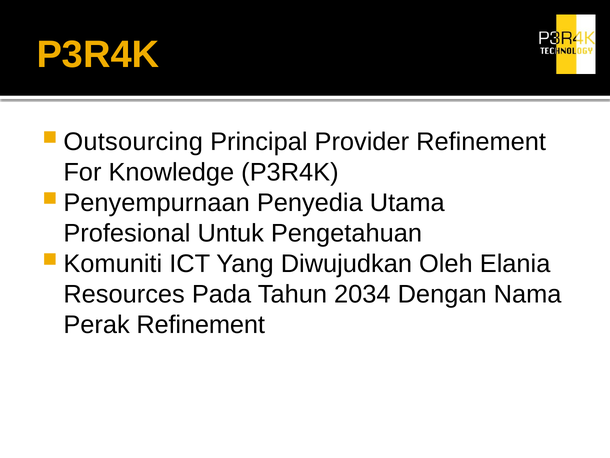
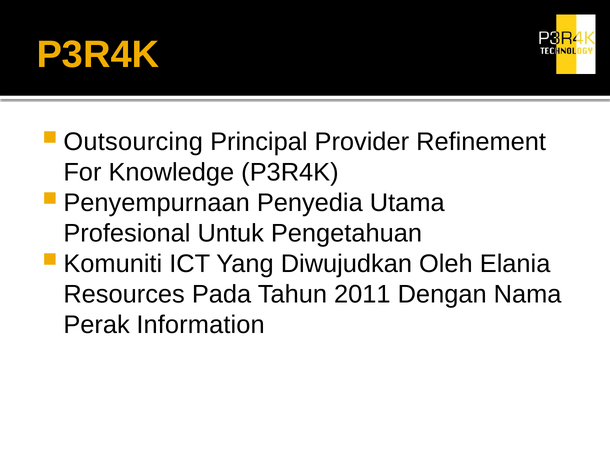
2034: 2034 -> 2011 (362, 294)
Perak Refinement: Refinement -> Information (201, 325)
